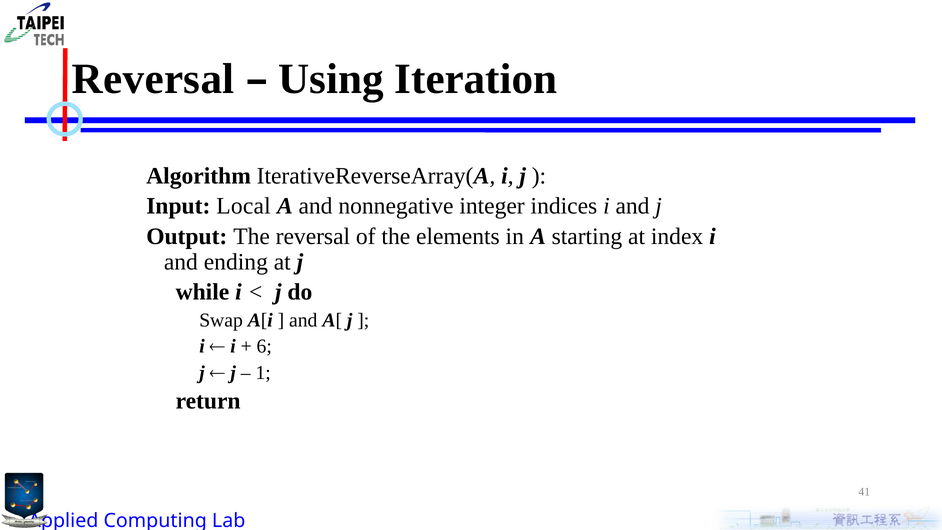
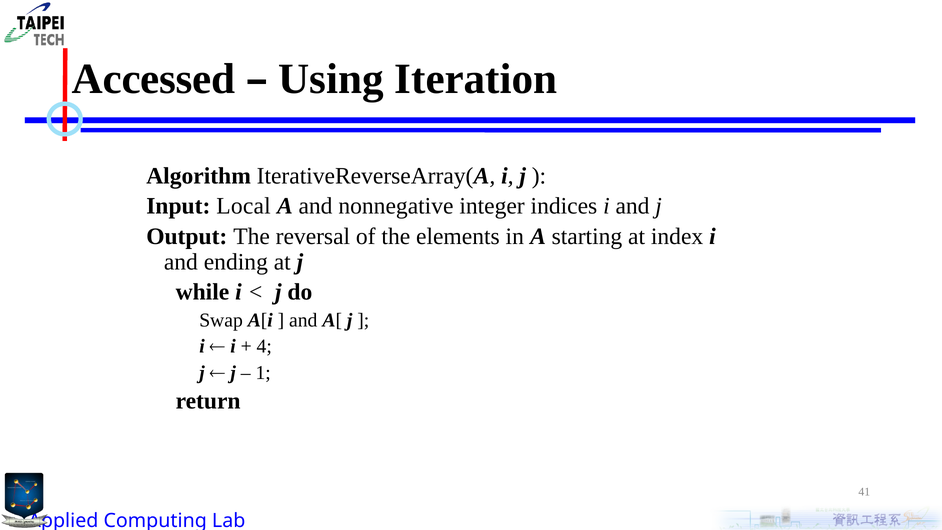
Reversal: Reversal -> Accessed (153, 79)
6: 6 -> 4 (264, 346)
